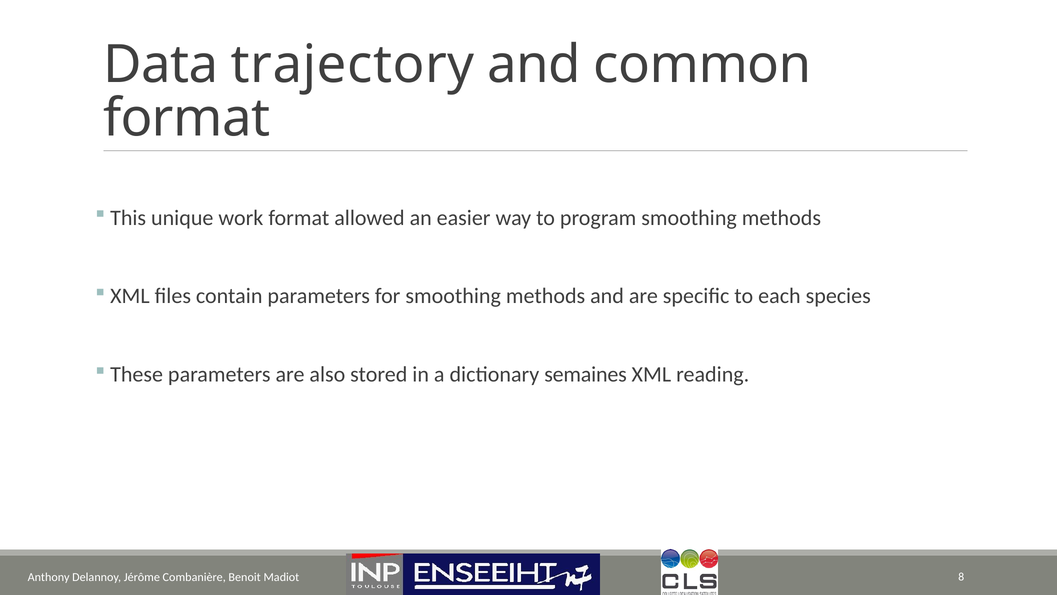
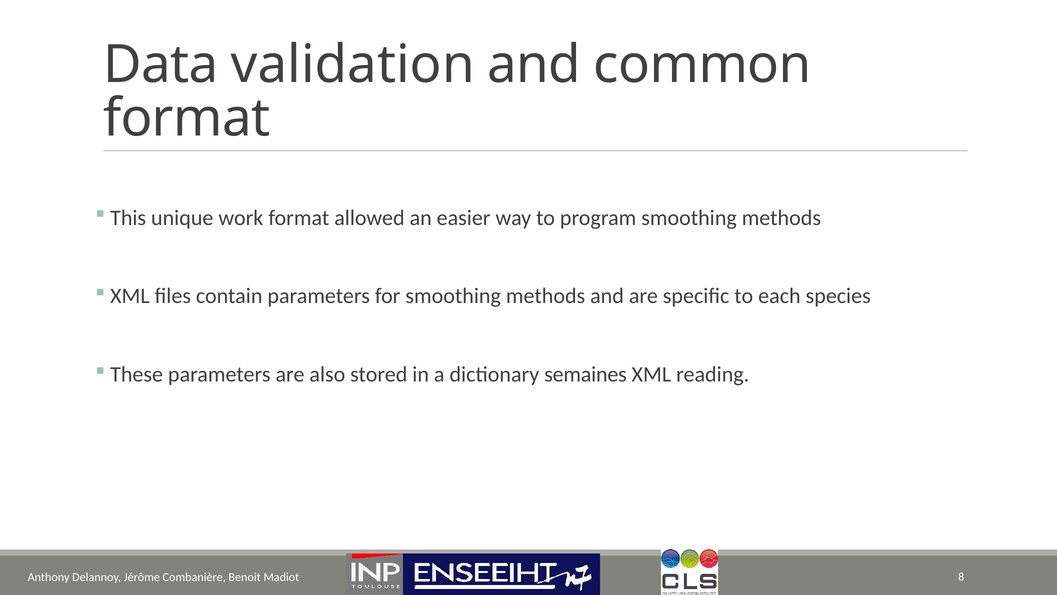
trajectory: trajectory -> validation (353, 65)
